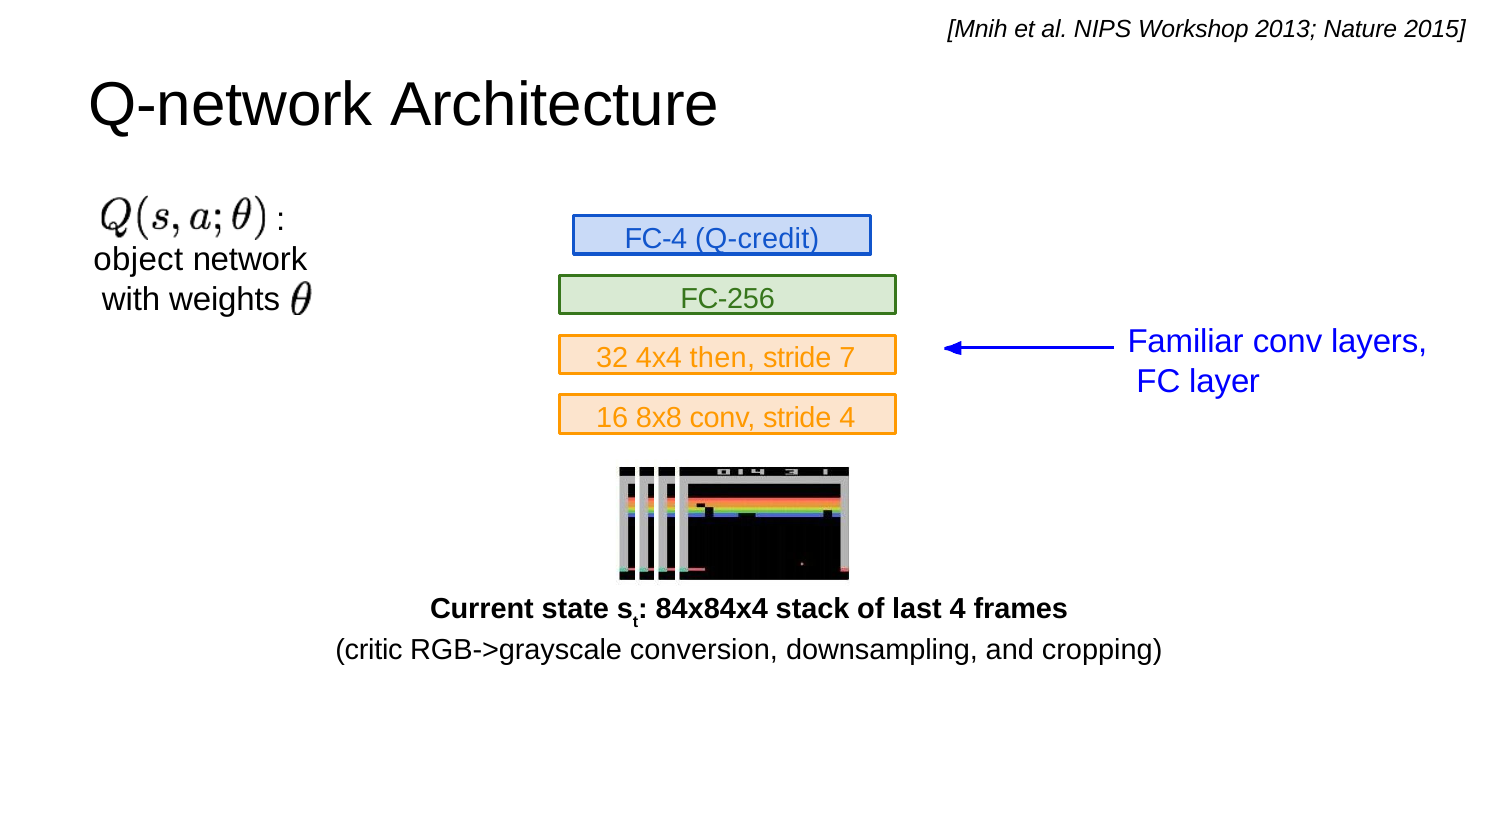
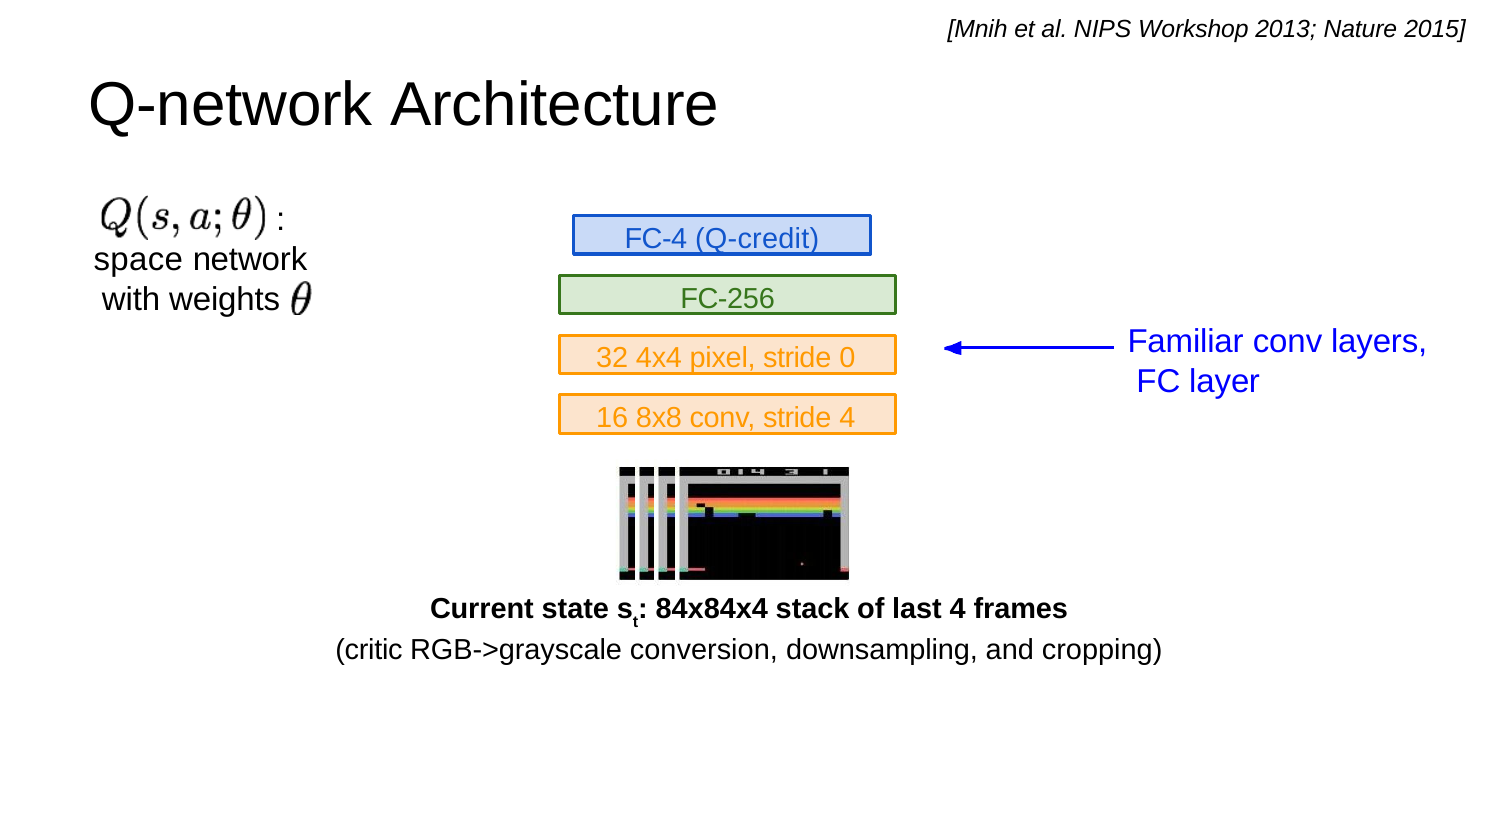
object: object -> space (138, 260)
then: then -> pixel (723, 359)
7: 7 -> 0 (847, 359)
